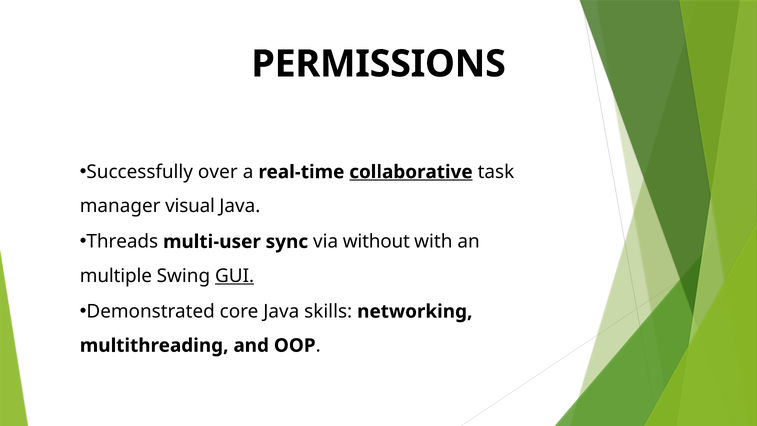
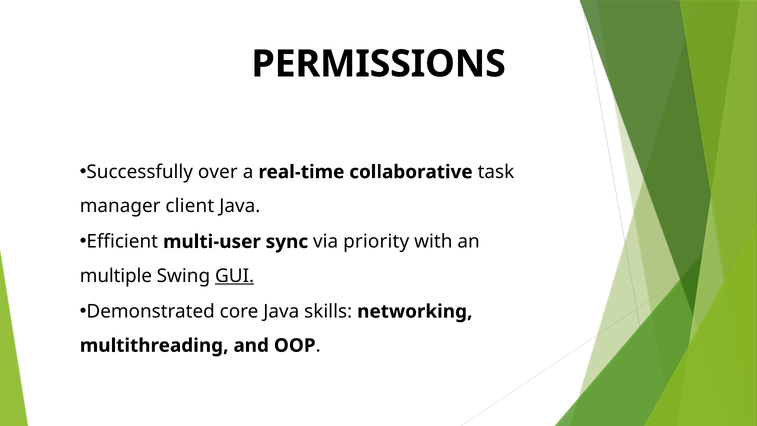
collaborative underline: present -> none (411, 172)
visual: visual -> client (190, 206)
Threads: Threads -> Efficient (122, 242)
without: without -> priority (376, 242)
